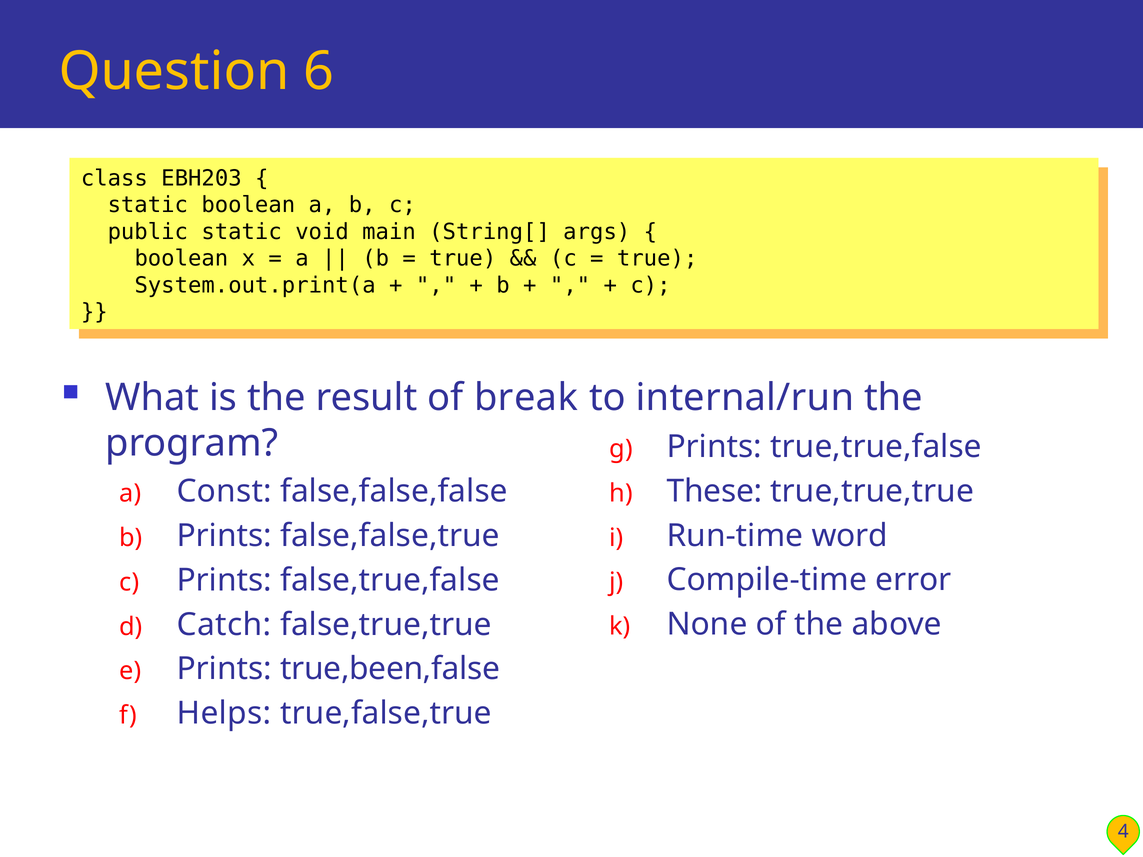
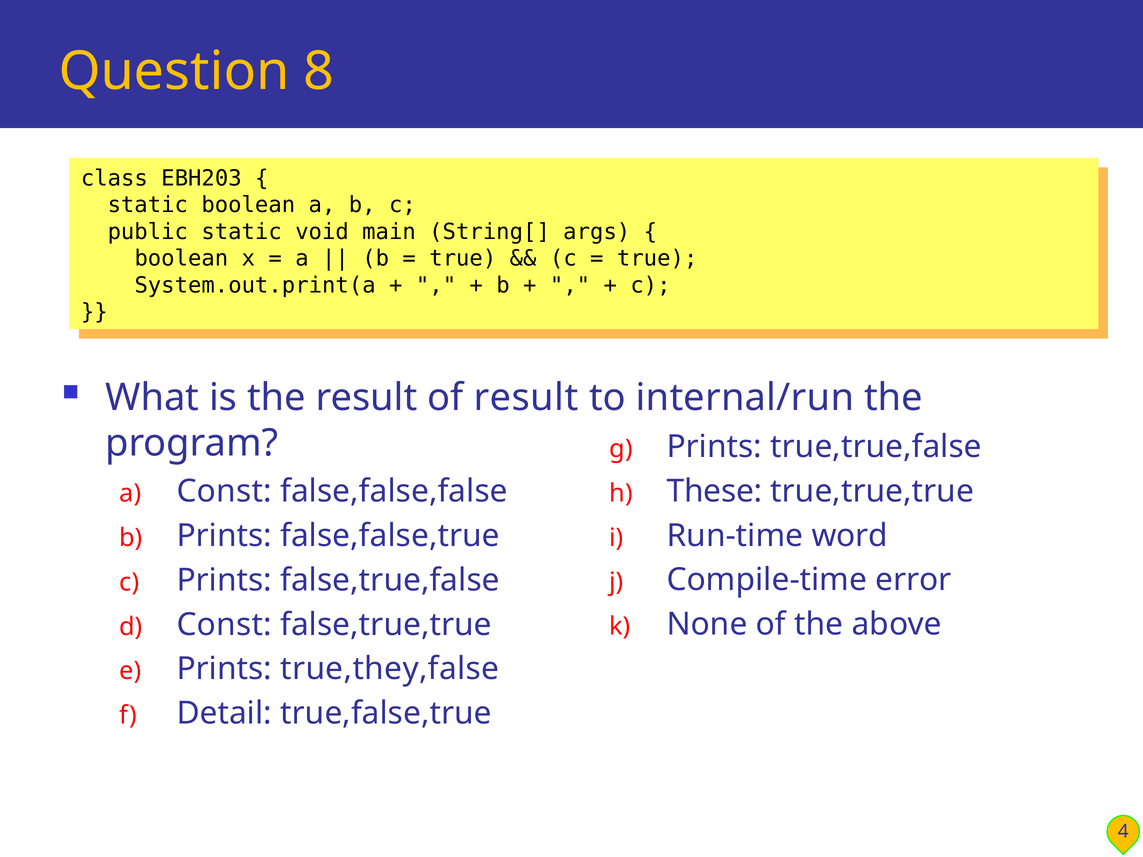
6: 6 -> 8 (319, 71)
of break: break -> result (526, 398)
Catch: Catch -> Const (224, 625)
true,been,false: true,been,false -> true,they,false (390, 669)
Helps: Helps -> Detail (224, 714)
